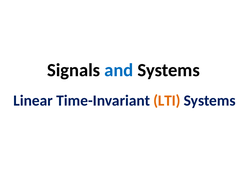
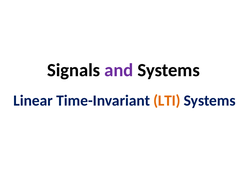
and colour: blue -> purple (119, 70)
